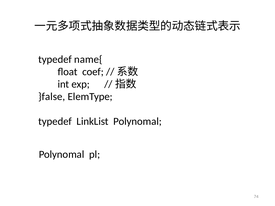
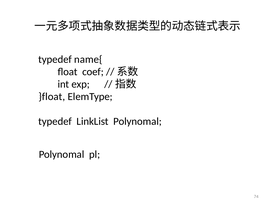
}false: }false -> }float (52, 97)
